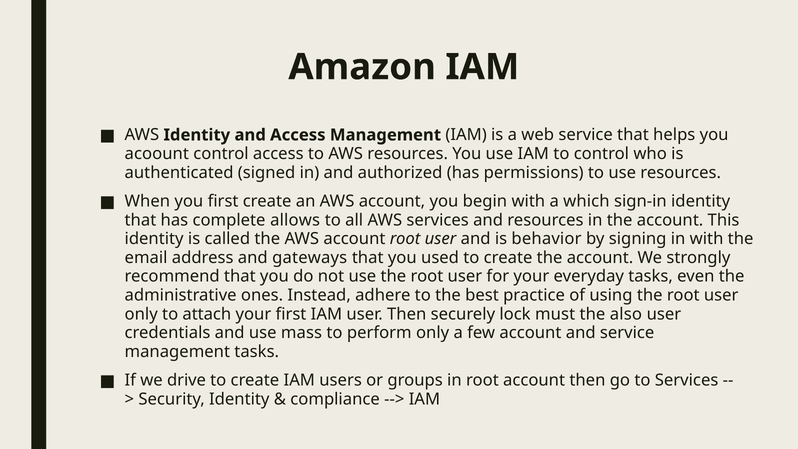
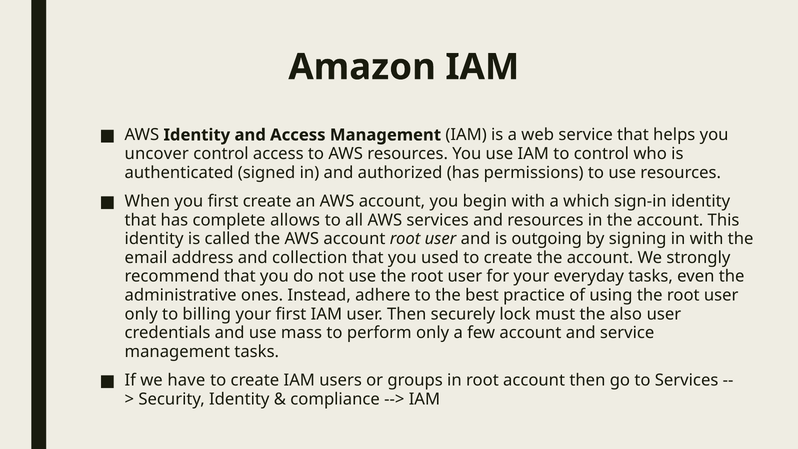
acoount: acoount -> uncover (157, 154)
behavior: behavior -> outgoing (547, 239)
gateways: gateways -> collection (310, 258)
attach: attach -> billing (207, 314)
drive: drive -> have (186, 380)
